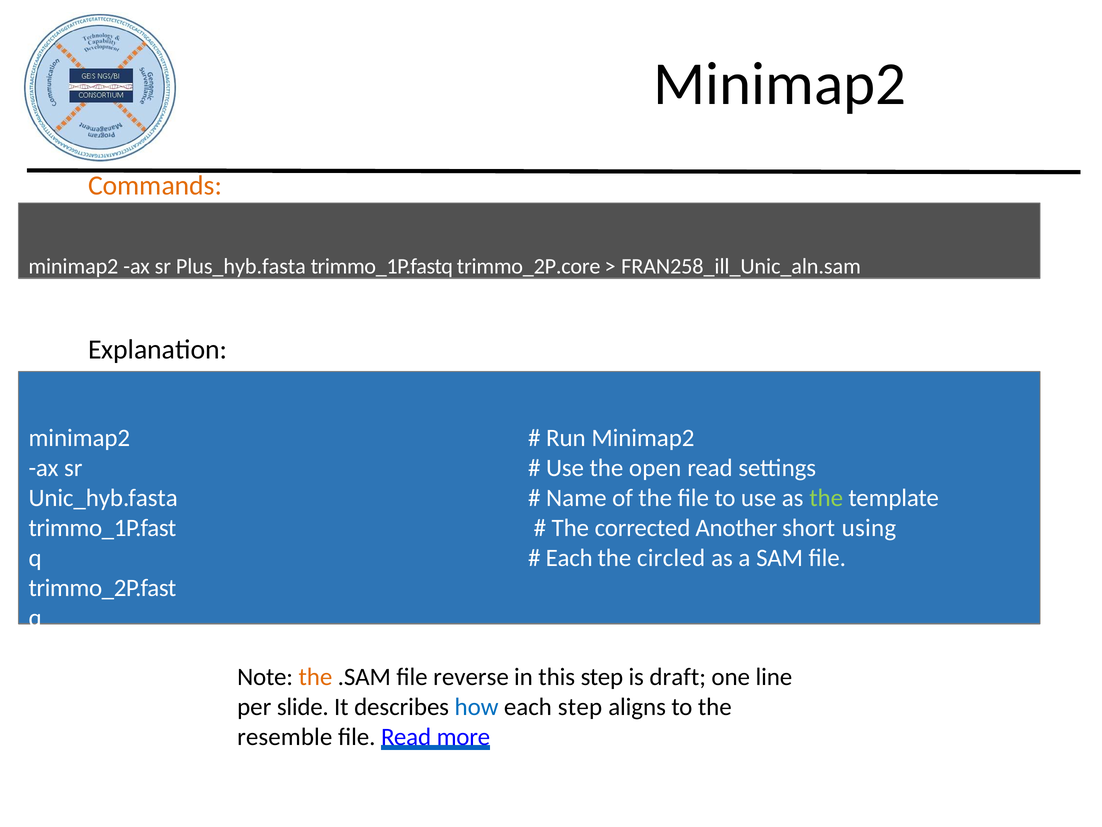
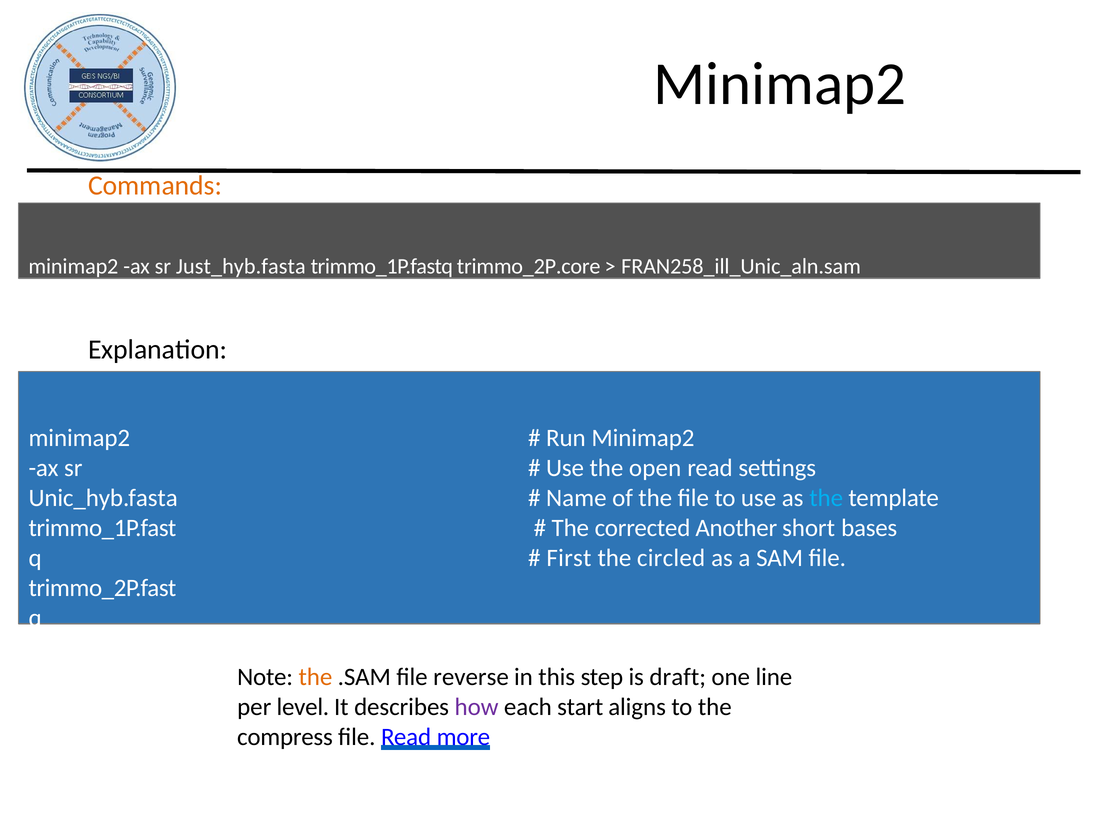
Plus_hyb.fasta: Plus_hyb.fasta -> Just_hyb.fasta (241, 266)
the colour: light green -> light blue (826, 498)
using: using -> bases (869, 528)
Each: Each -> First (569, 557)
slide: slide -> level (303, 706)
how colour: blue -> purple (477, 706)
each step: step -> start (580, 706)
resemble: resemble -> compress (285, 736)
